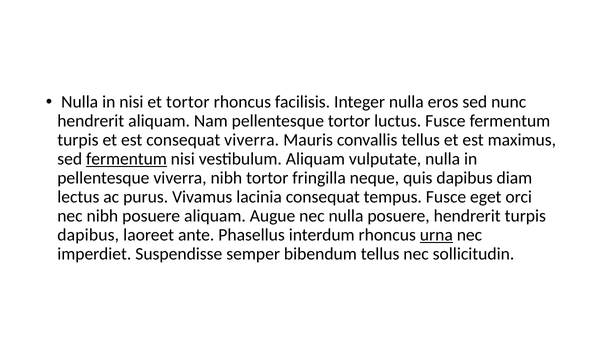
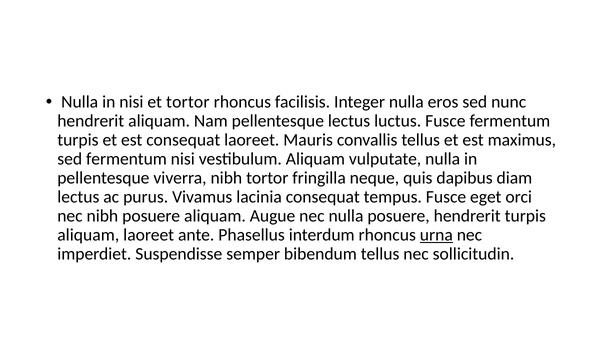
pellentesque tortor: tortor -> lectus (349, 121)
consequat viverra: viverra -> laoreet (252, 140)
fermentum underline: present -> none (126, 159)
dapibus: dapibus -> aliquam (88, 235)
